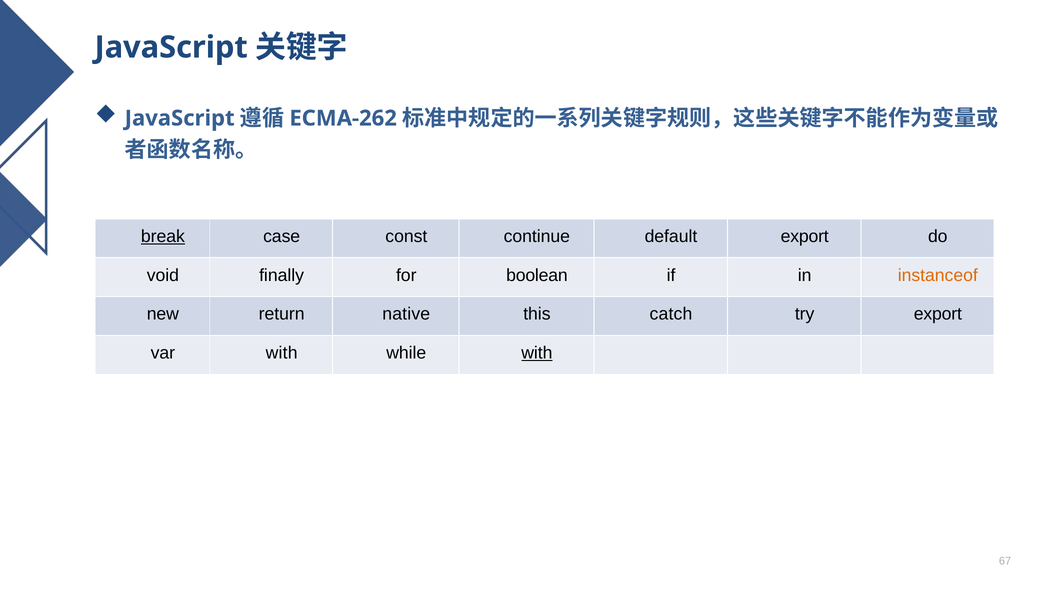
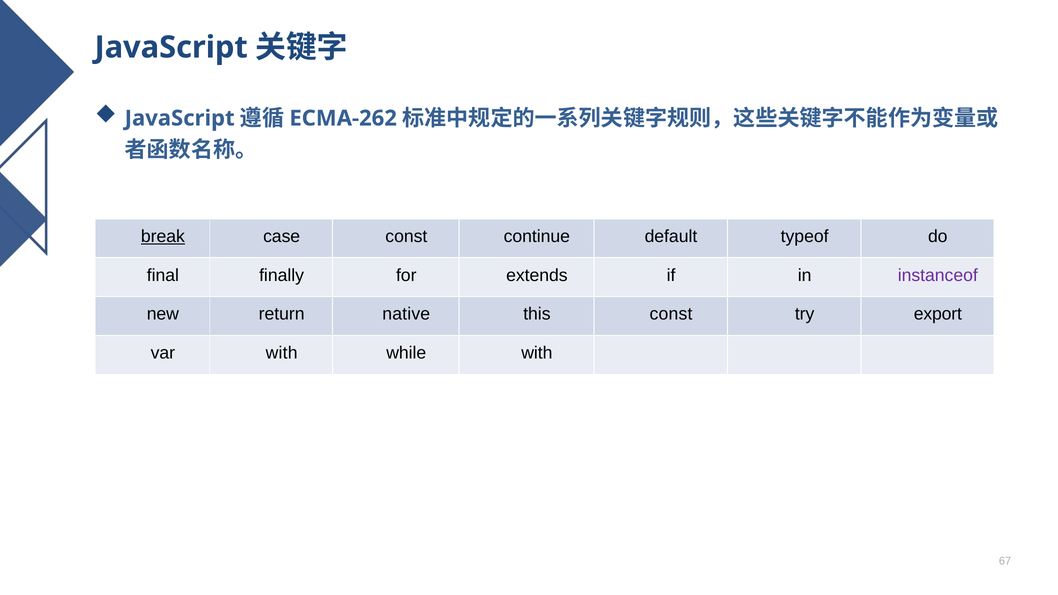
default export: export -> typeof (805, 236)
void: void -> final (163, 275)
boolean: boolean -> extends (537, 275)
instanceof colour: orange -> purple (938, 275)
this catch: catch -> const (671, 314)
with underline: present -> none (537, 353)
